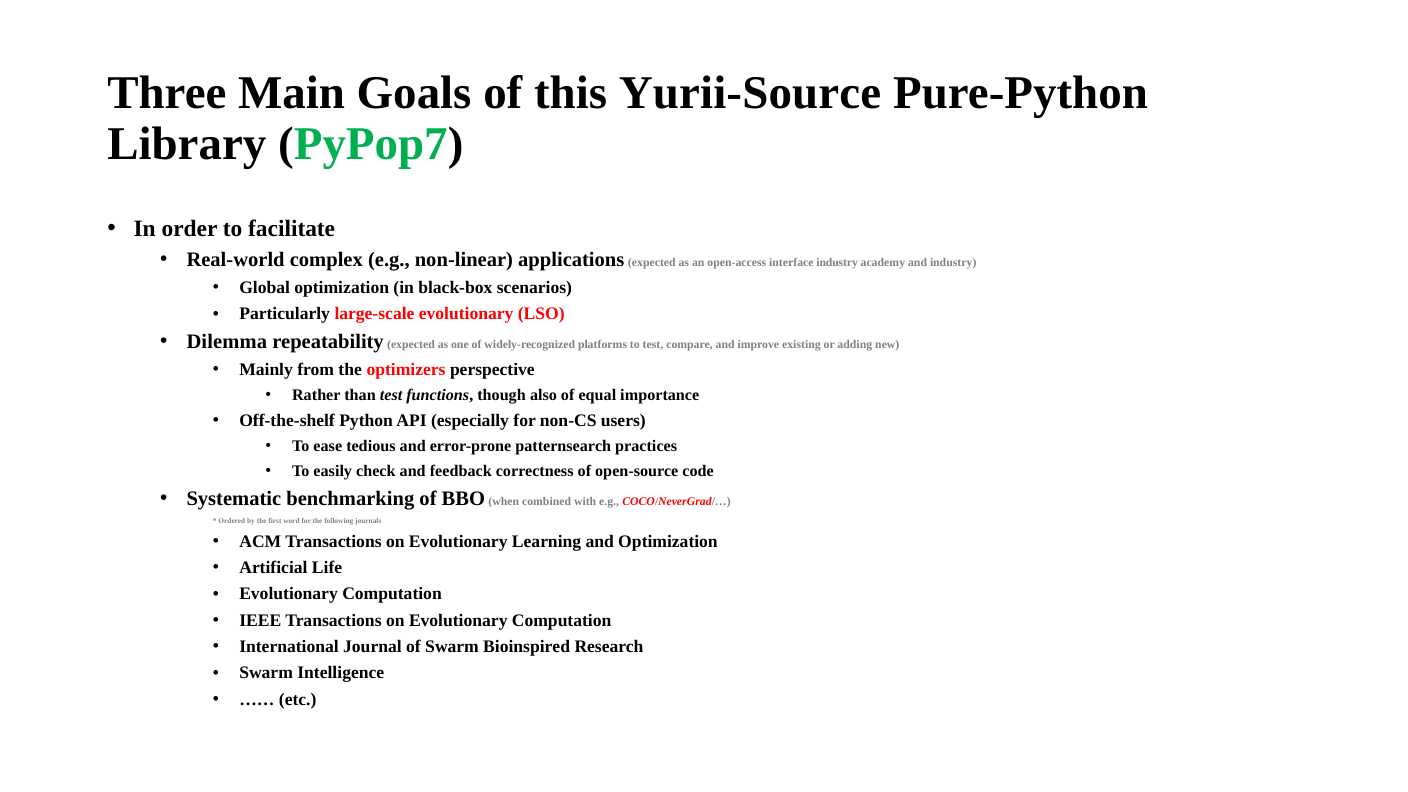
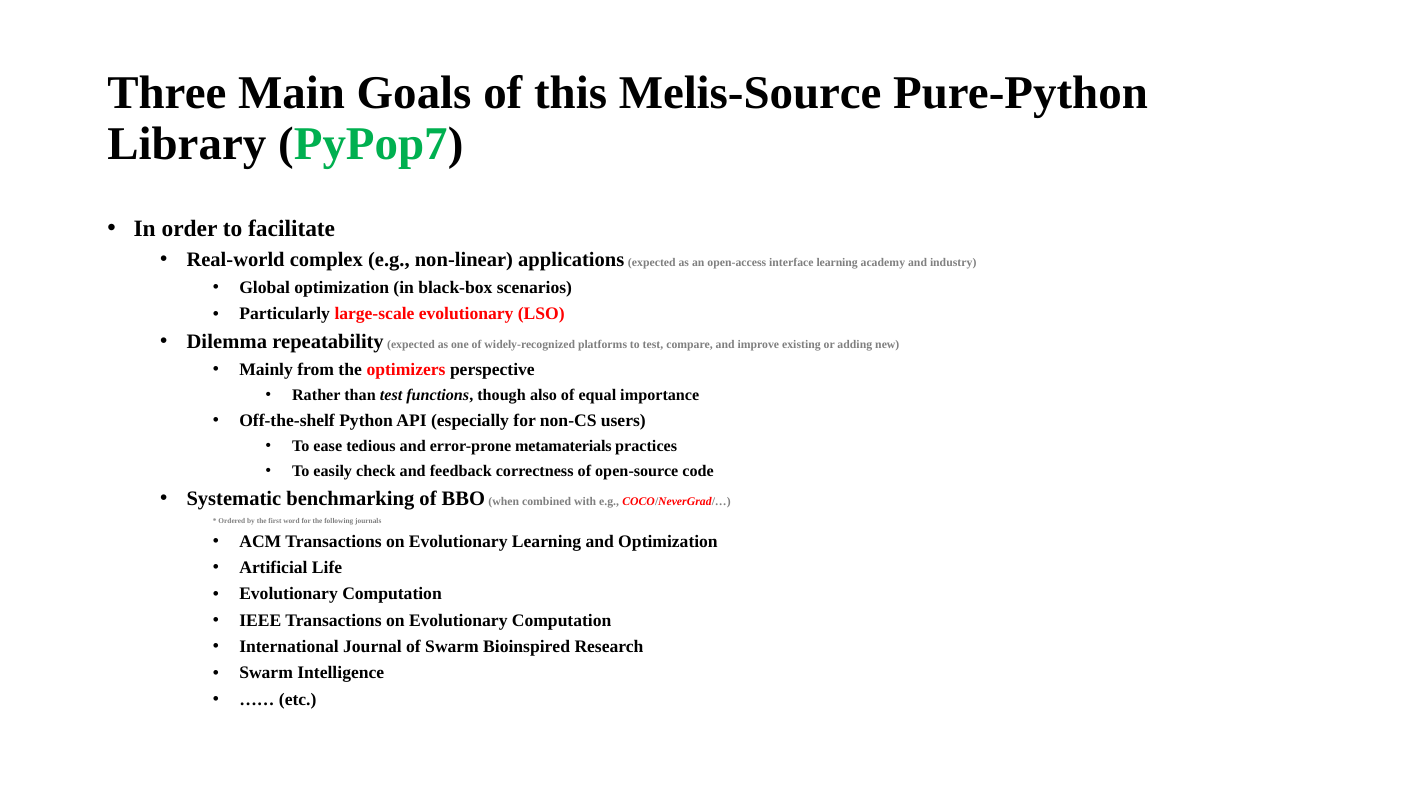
Yurii-Source: Yurii-Source -> Melis-Source (750, 93)
interface industry: industry -> learning (837, 263)
patternsearch: patternsearch -> metamaterials (563, 446)
